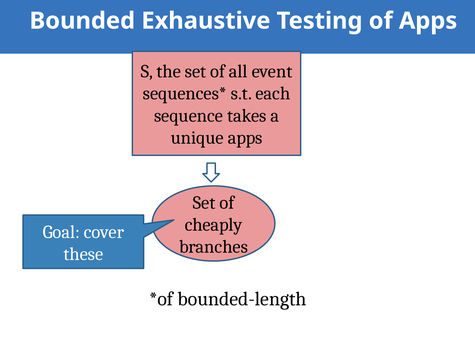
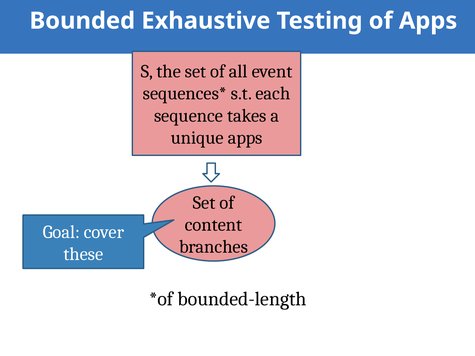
cheaply: cheaply -> content (214, 225)
